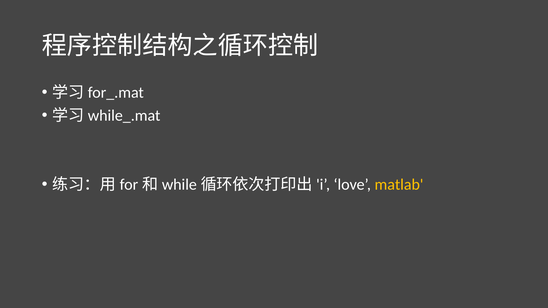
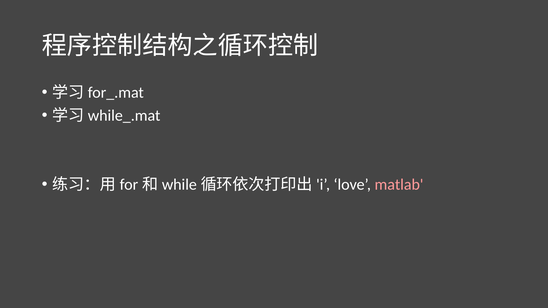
matlab colour: yellow -> pink (399, 185)
